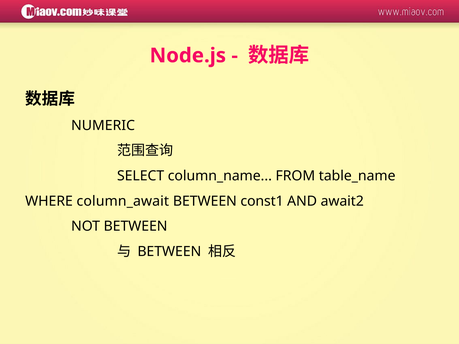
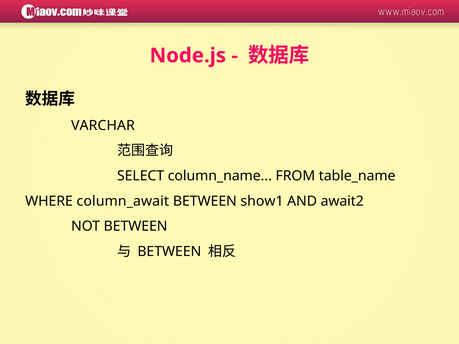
NUMERIC: NUMERIC -> VARCHAR (103, 126)
const1: const1 -> show1 (262, 201)
